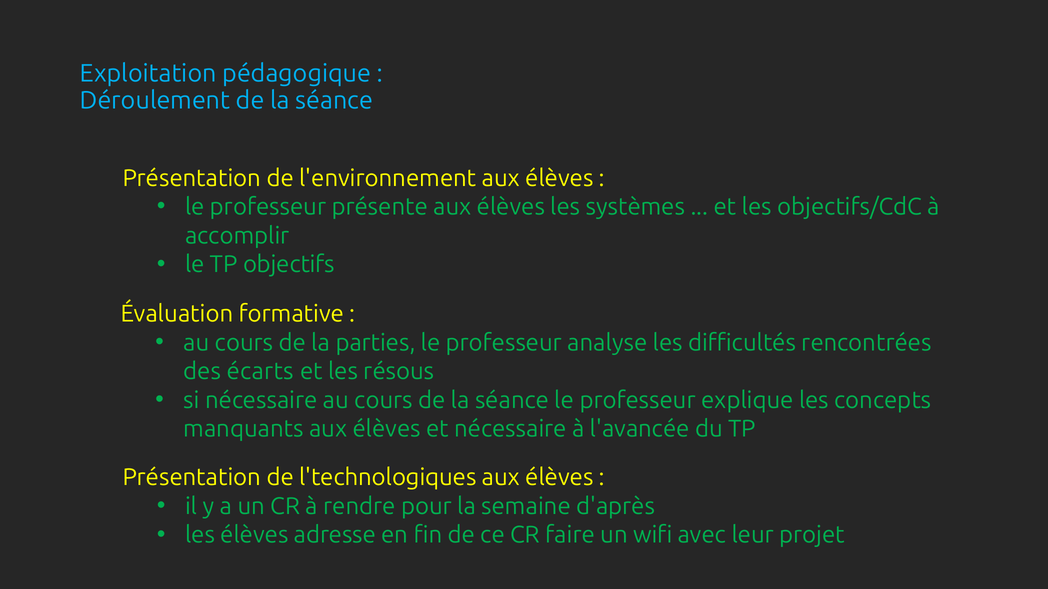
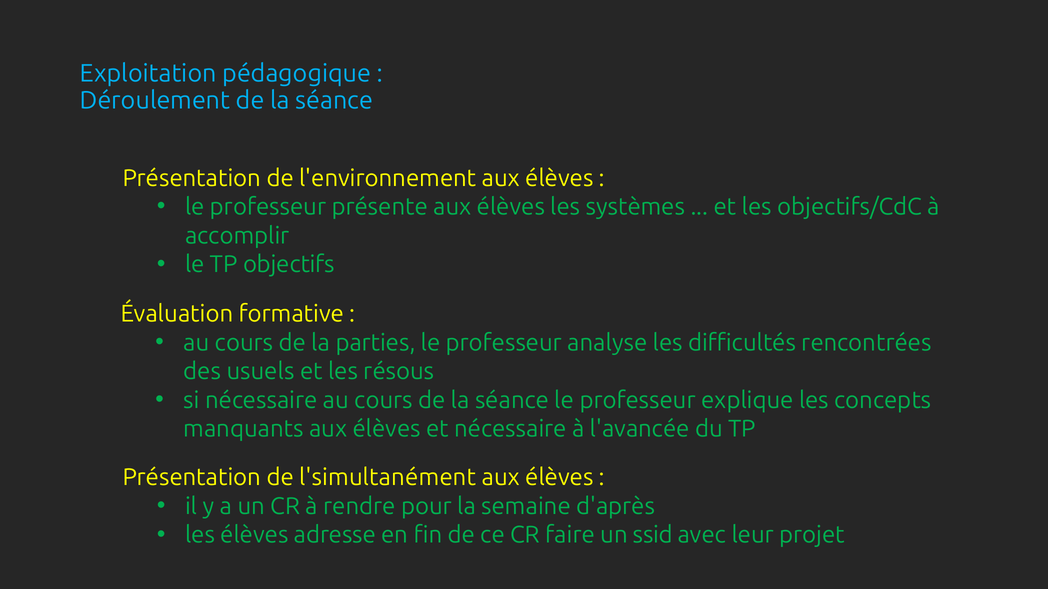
écarts: écarts -> usuels (261, 372)
l'technologiques: l'technologiques -> l'simultanément (388, 478)
wifi: wifi -> ssid (653, 536)
